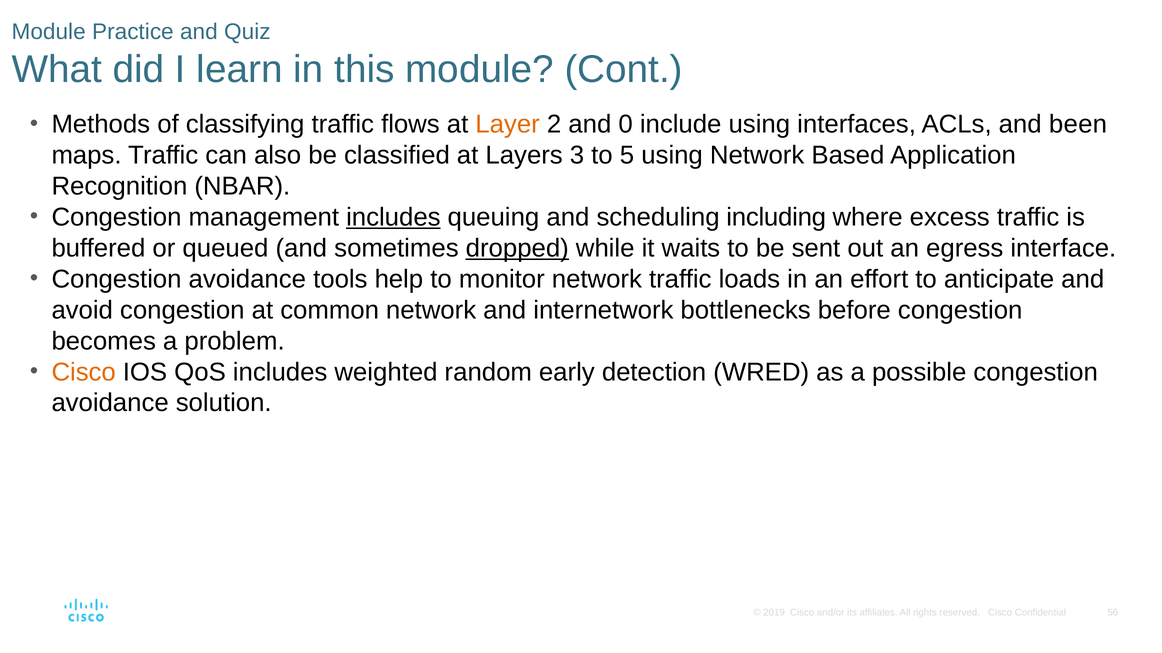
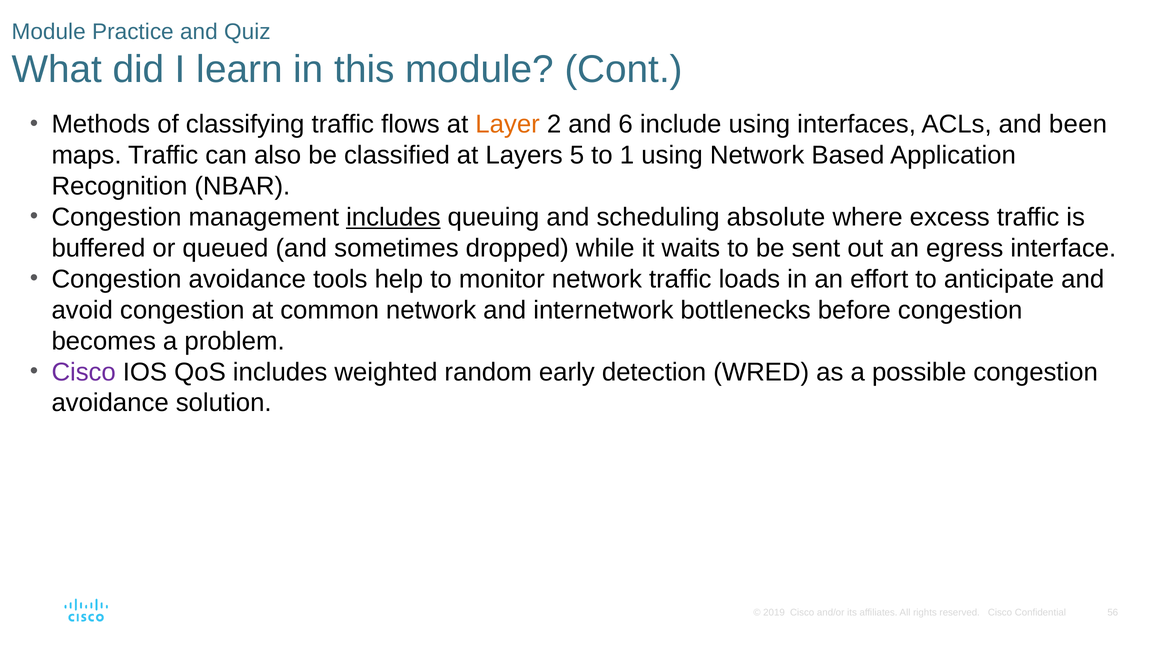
0: 0 -> 6 (626, 125)
3: 3 -> 5 (577, 156)
5: 5 -> 1 (627, 156)
including: including -> absolute (776, 218)
dropped underline: present -> none (517, 248)
Cisco colour: orange -> purple (84, 372)
